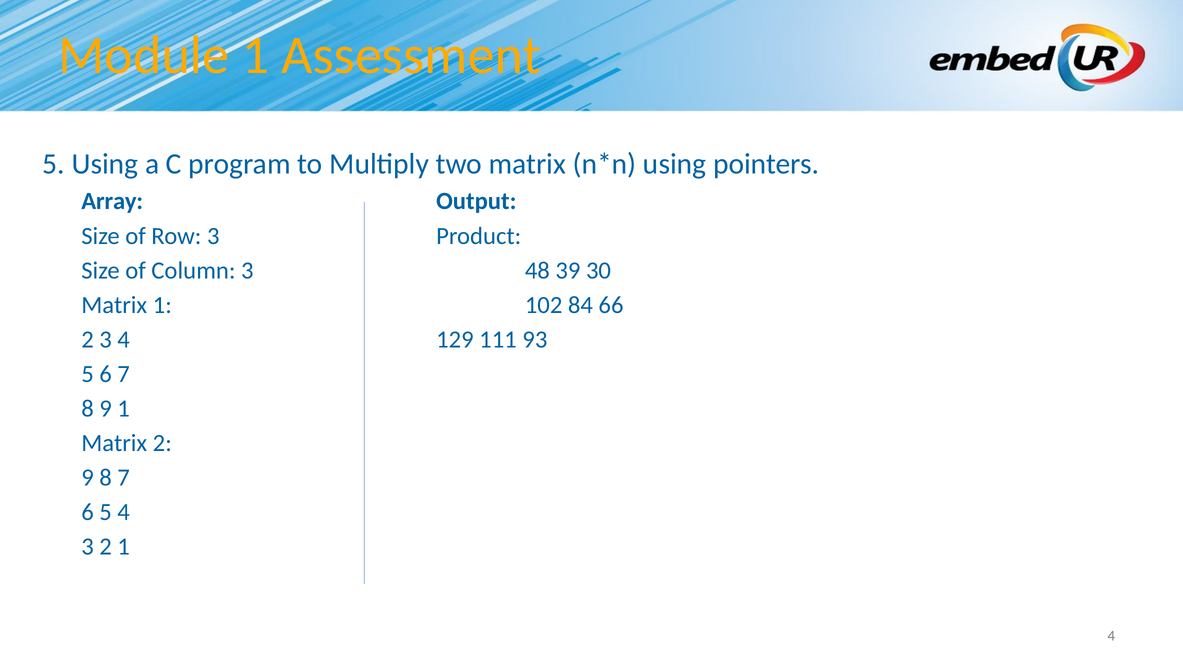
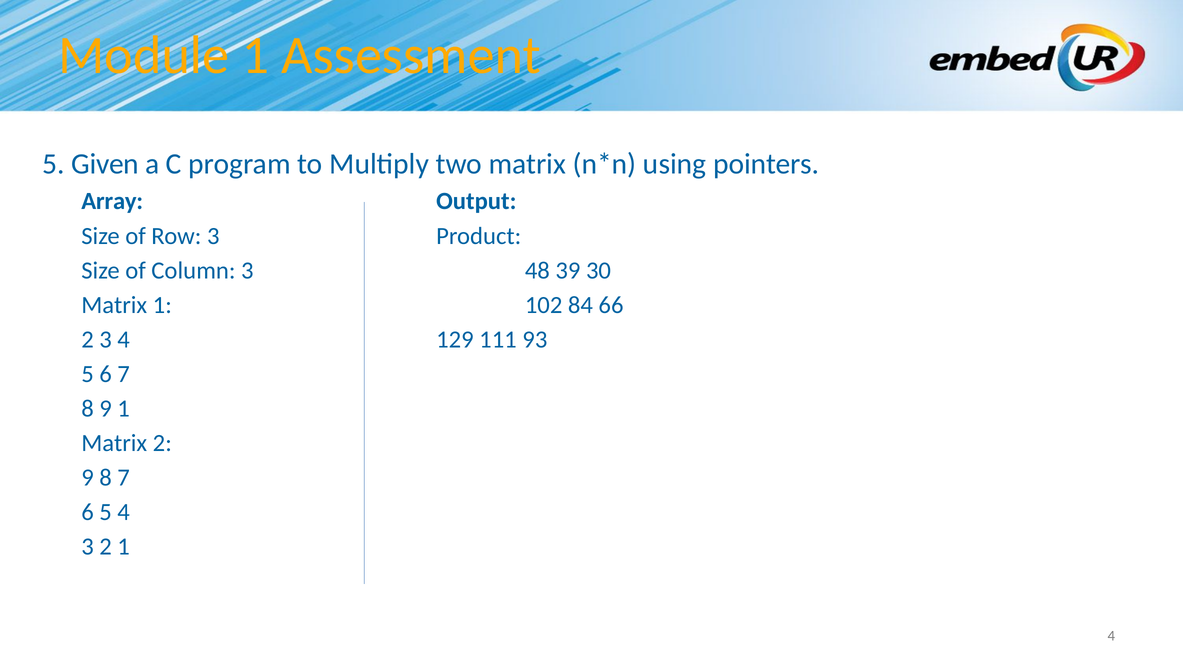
5 Using: Using -> Given (105, 164)
